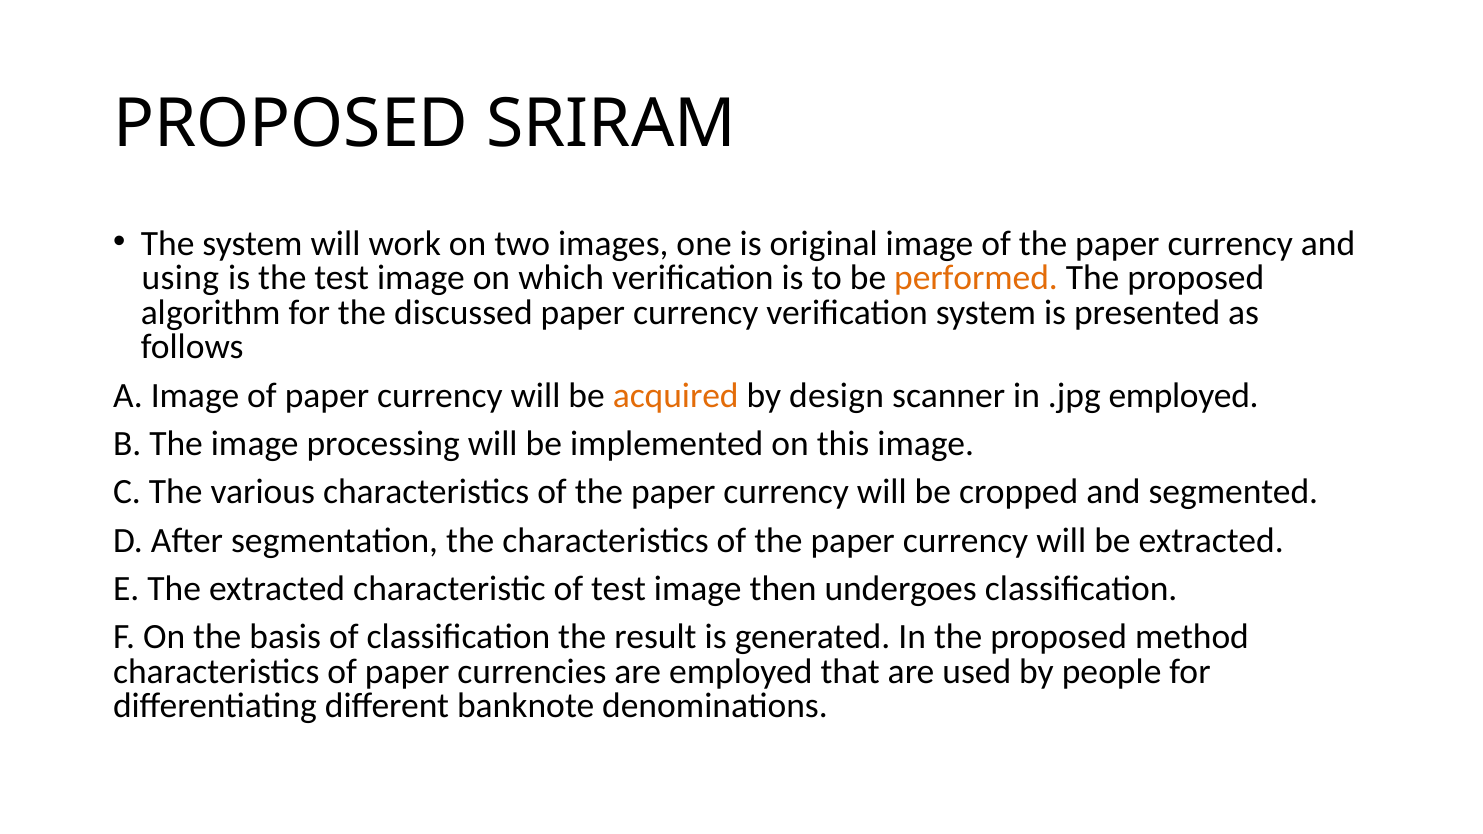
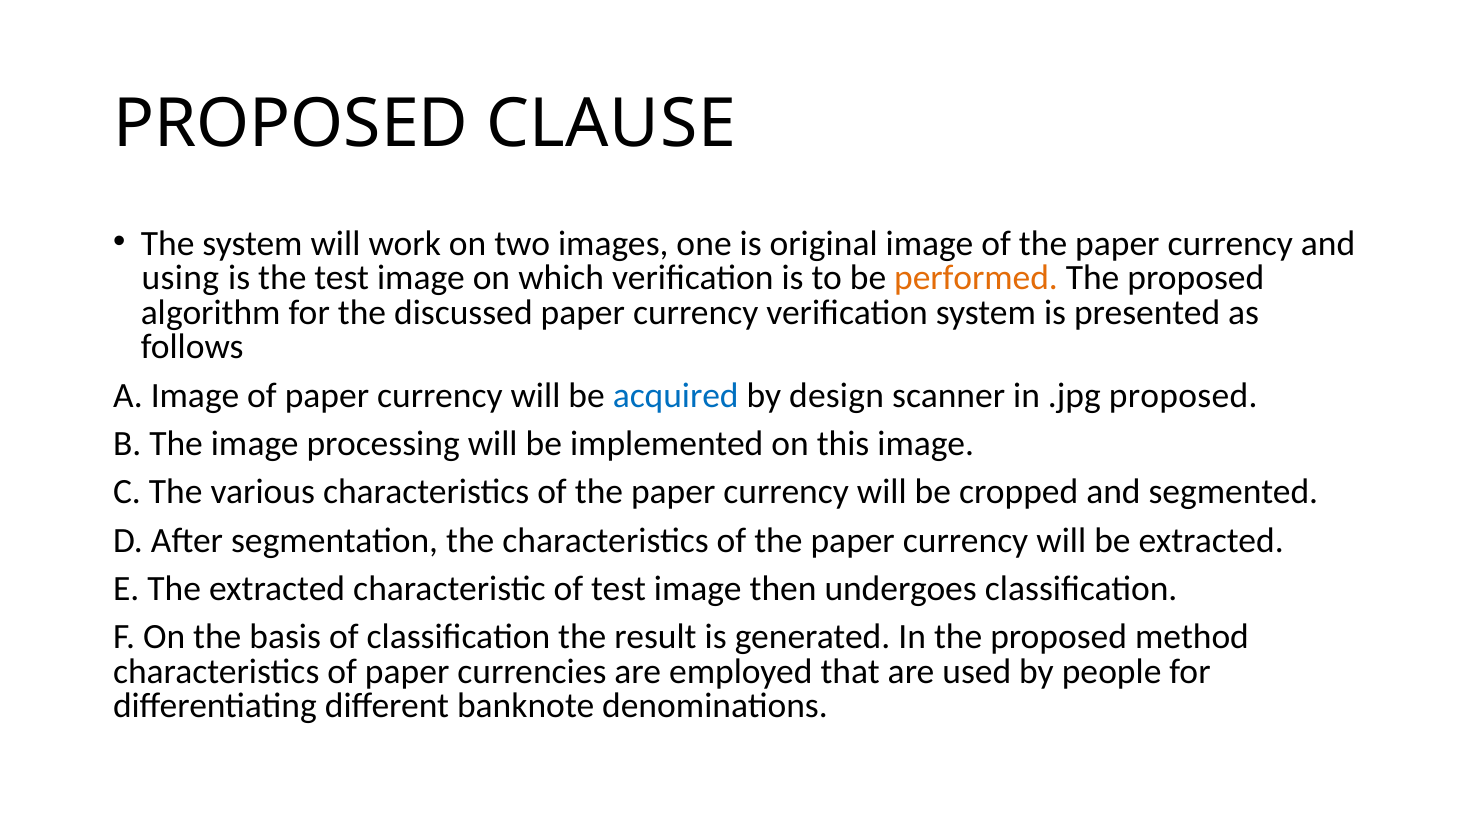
SRIRAM: SRIRAM -> CLAUSE (611, 125)
acquired colour: orange -> blue (676, 395)
.jpg employed: employed -> proposed (1183, 395)
